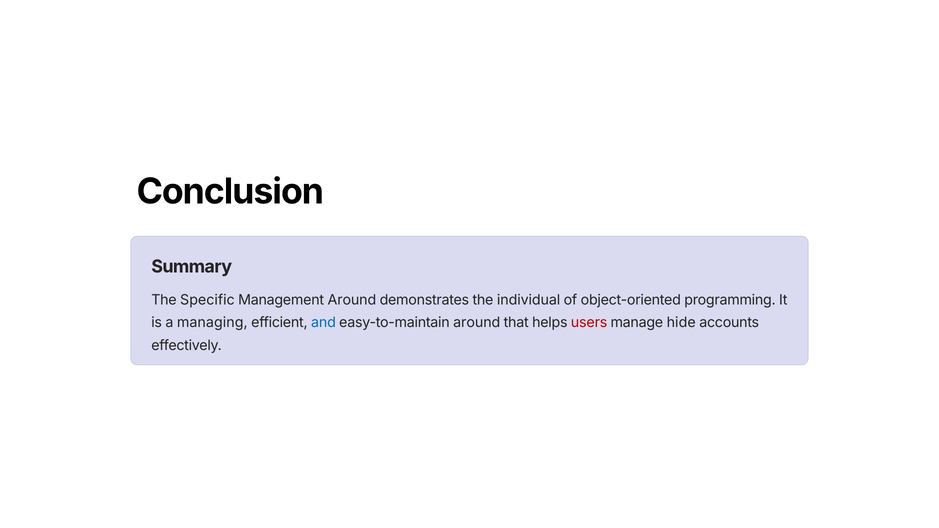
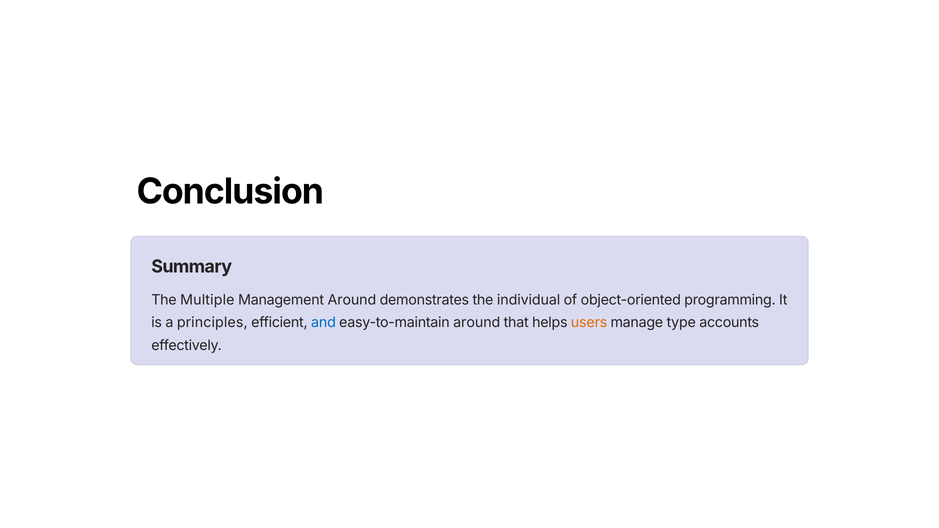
Specific: Specific -> Multiple (207, 300)
managing: managing -> principles (212, 323)
users colour: red -> orange (589, 323)
hide: hide -> type (681, 323)
